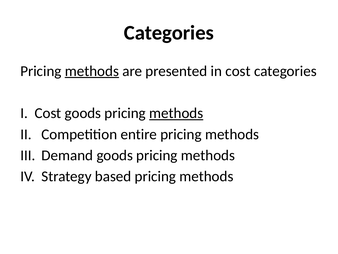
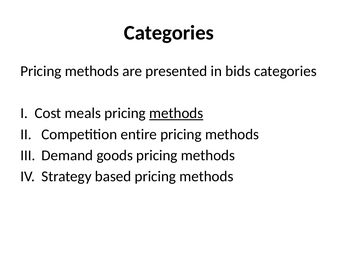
methods underline: present -> none (92, 71)
in cost: cost -> bids (238, 71)
Cost goods: goods -> meals (83, 113)
